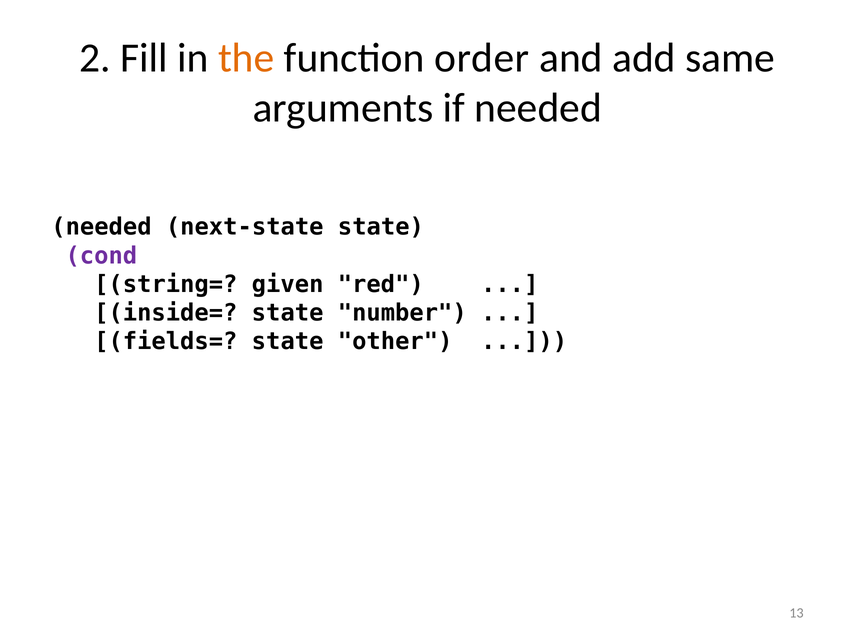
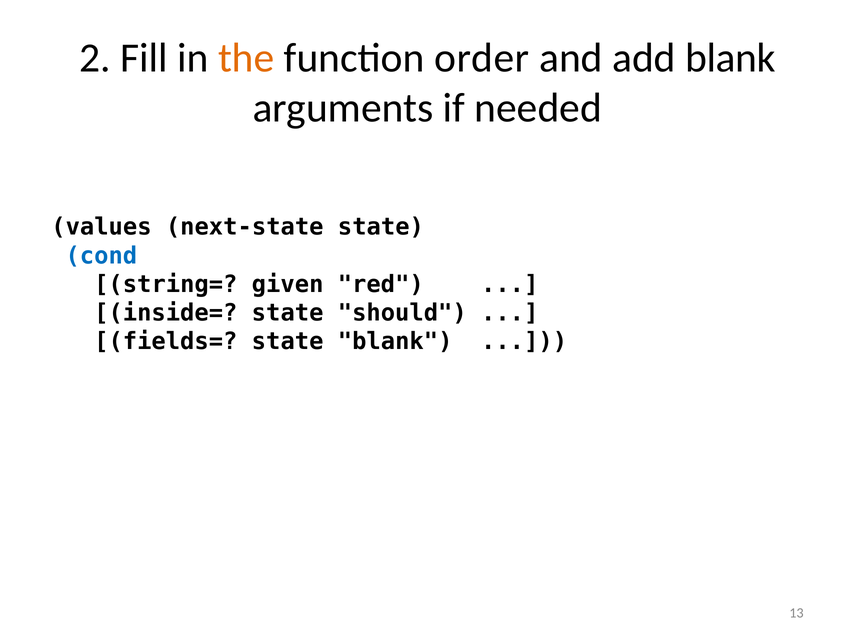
add same: same -> blank (730, 58)
needed: needed -> values (101, 227)
cond colour: purple -> blue (101, 255)
number: number -> should (402, 312)
state other: other -> blank (395, 341)
